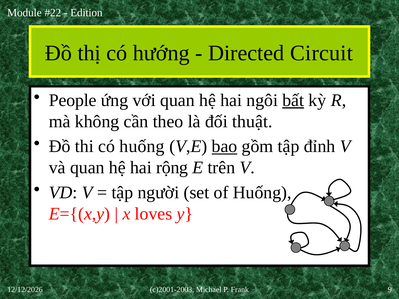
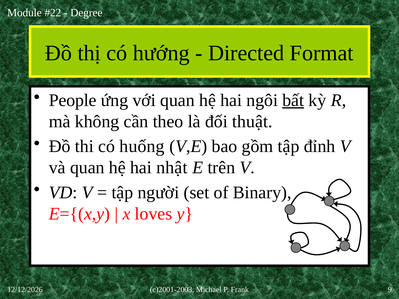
Edition: Edition -> Degree (86, 13)
Circuit: Circuit -> Format (322, 53)
bao underline: present -> none (225, 146)
rộng: rộng -> nhật (172, 168)
of Huống: Huống -> Binary (262, 193)
